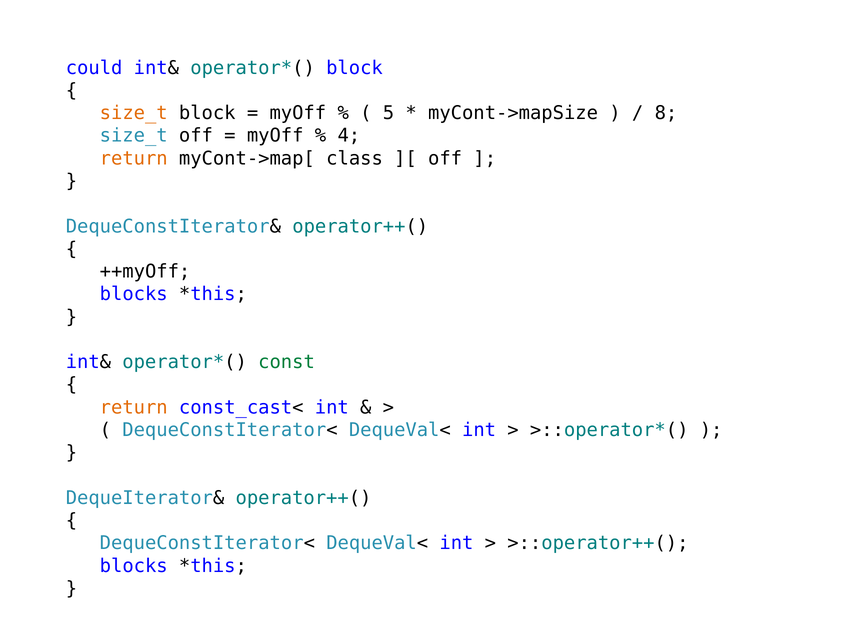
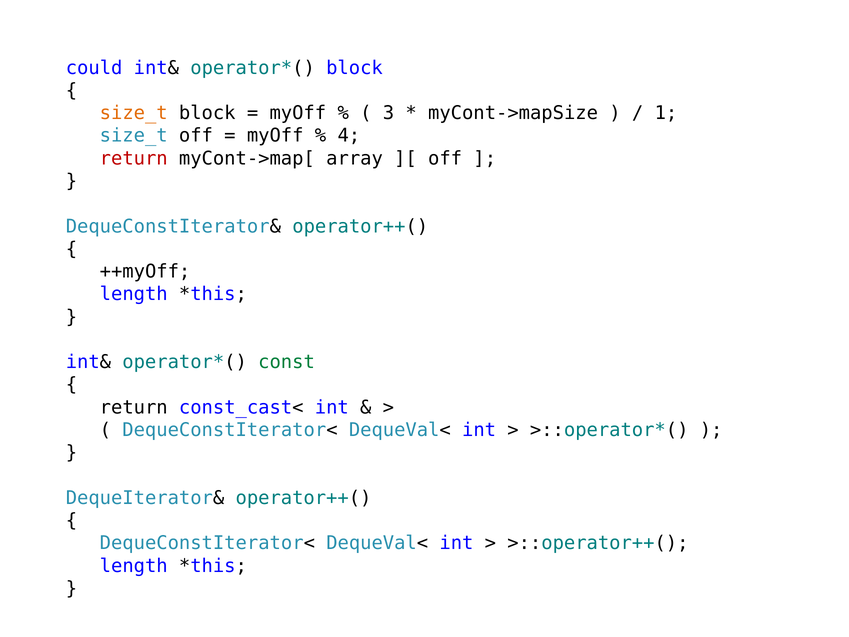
5: 5 -> 3 (388, 113)
8: 8 -> 1 (666, 113)
return colour: orange -> red (134, 158)
class: class -> array (355, 158)
blocks: blocks -> length (134, 294)
return colour: orange -> black (134, 407)
blocks: blocks -> length (134, 566)
